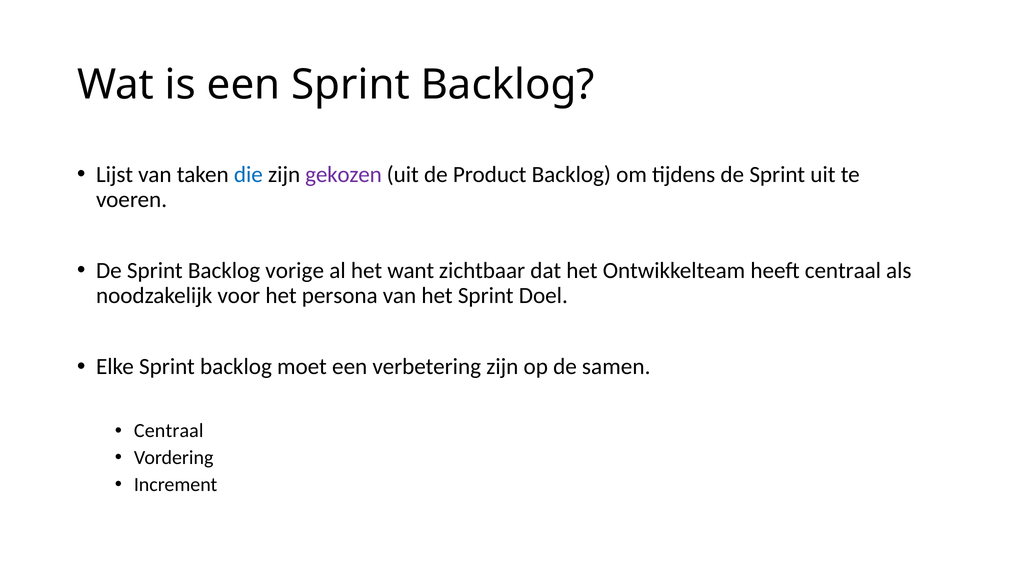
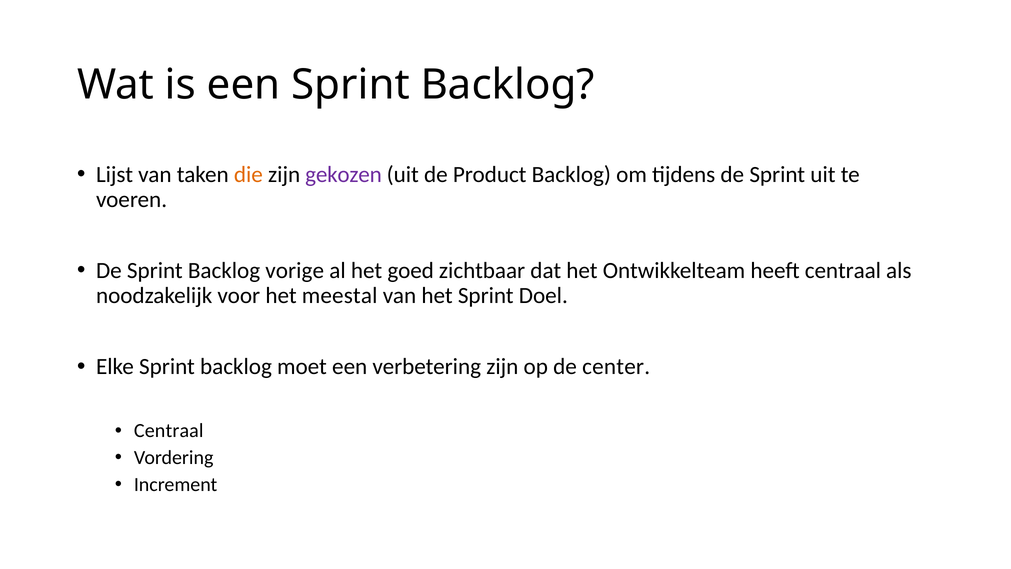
die colour: blue -> orange (248, 174)
want: want -> goed (411, 270)
persona: persona -> meestal (340, 295)
samen: samen -> center (616, 366)
